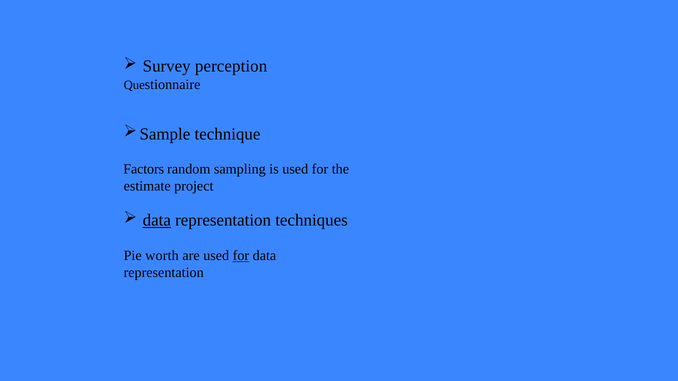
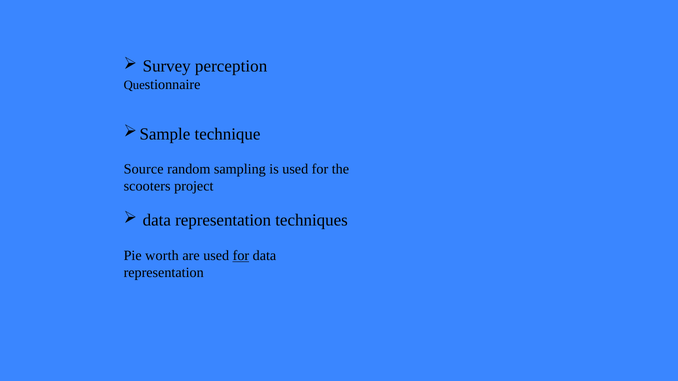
Factors: Factors -> Source (144, 170)
estimate: estimate -> scooters (147, 186)
data underline: present -> none (157, 221)
